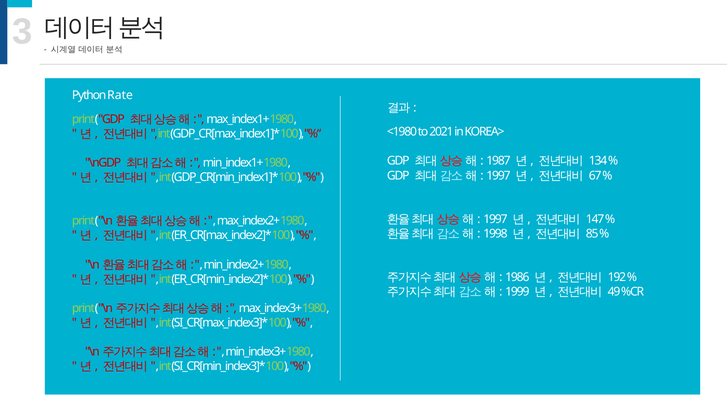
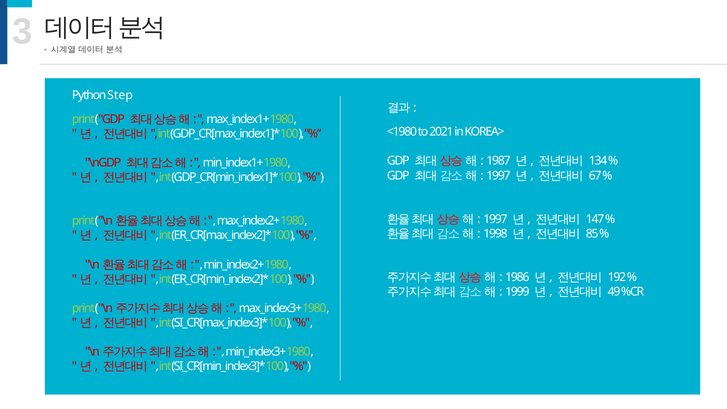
Rate: Rate -> Step (120, 95)
